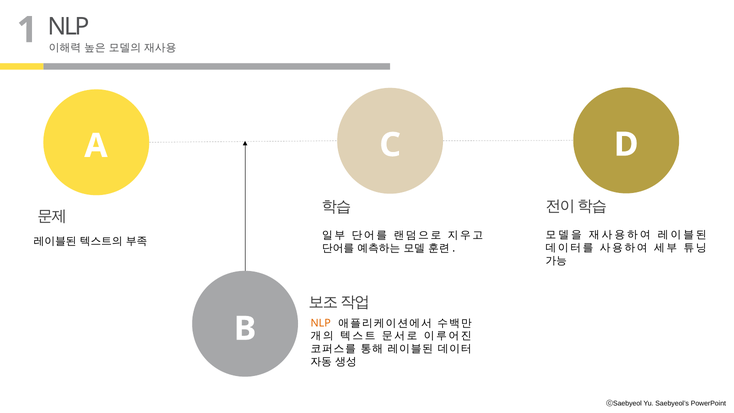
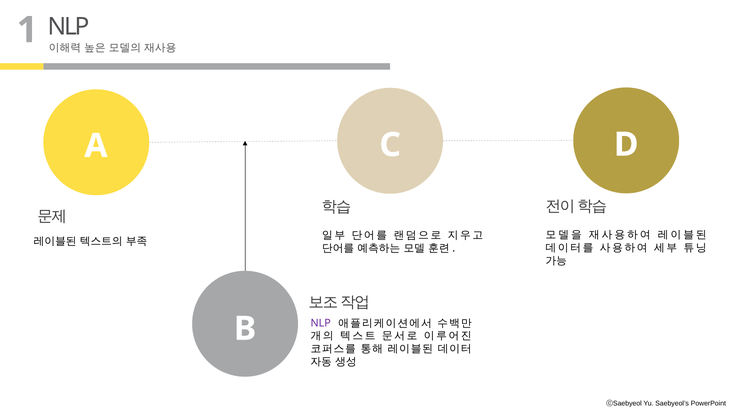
NLP colour: orange -> purple (321, 323)
